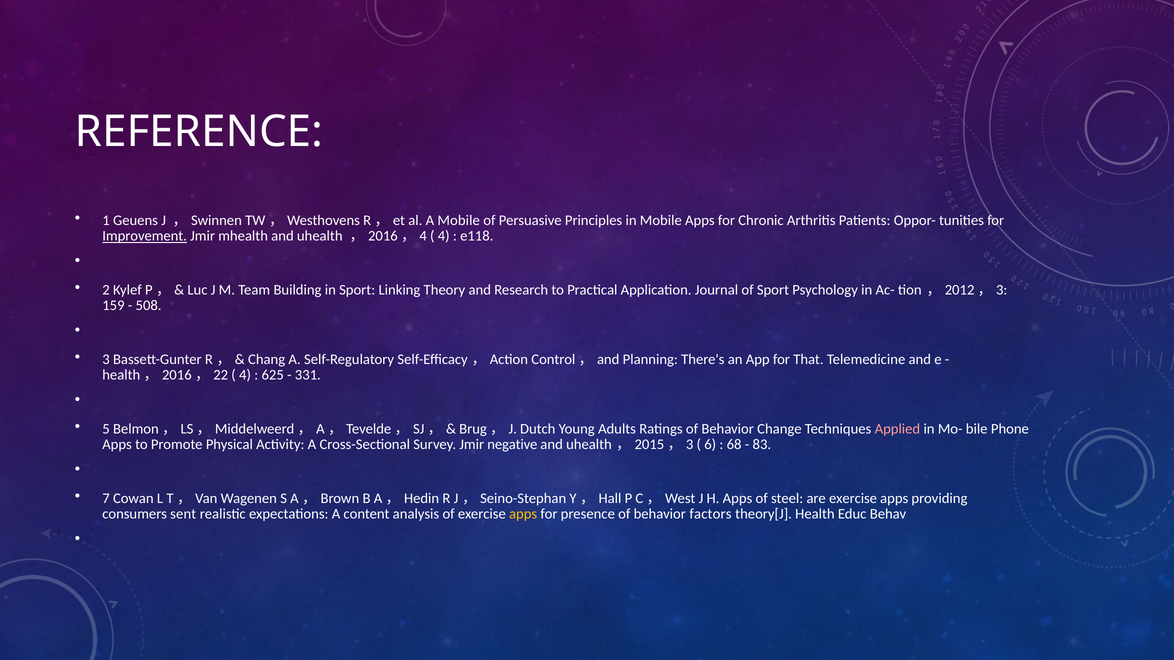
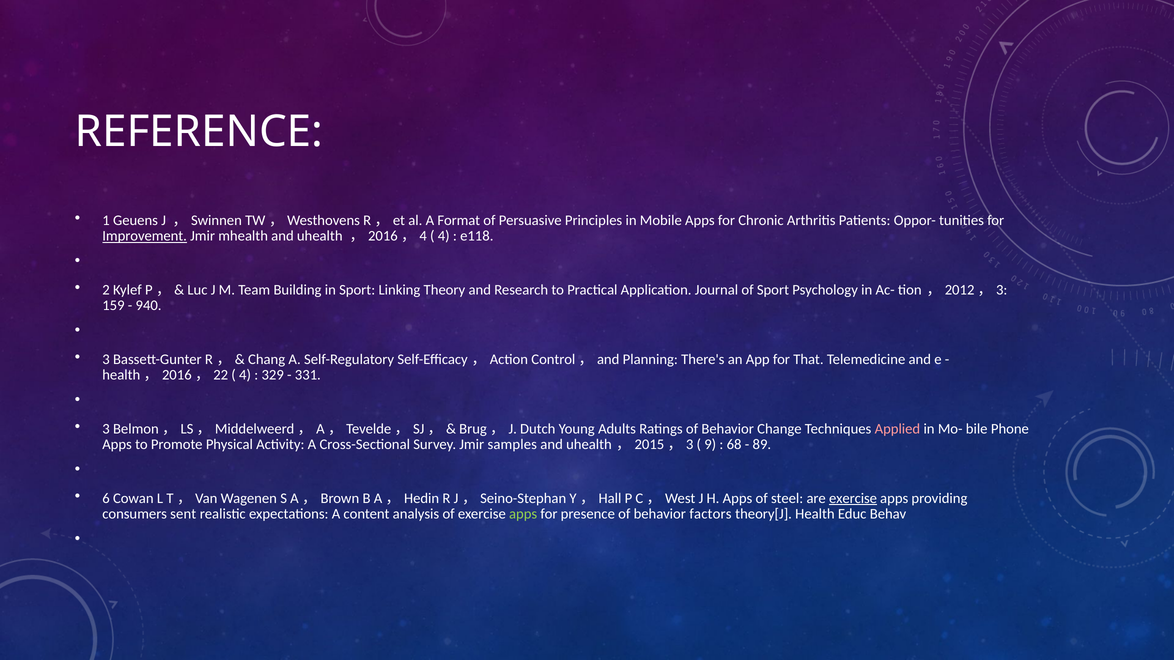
A Mobile: Mobile -> Format (459, 220)
508: 508 -> 940 (149, 306)
625: 625 -> 329 (273, 375)
5: 5 -> 3 (106, 429)
negative: negative -> samples (512, 445)
6: 6 -> 9 (710, 445)
83: 83 -> 89 (762, 445)
7: 7 -> 6 (106, 498)
exercise underline: none -> present (853, 498)
apps colour: yellow -> light green (523, 514)
